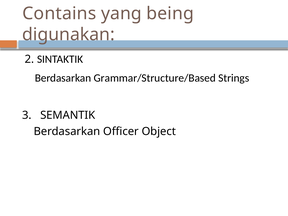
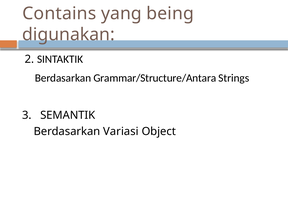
Grammar/Structure/Based: Grammar/Structure/Based -> Grammar/Structure/Antara (155, 78)
Officer: Officer -> Variasi (121, 131)
